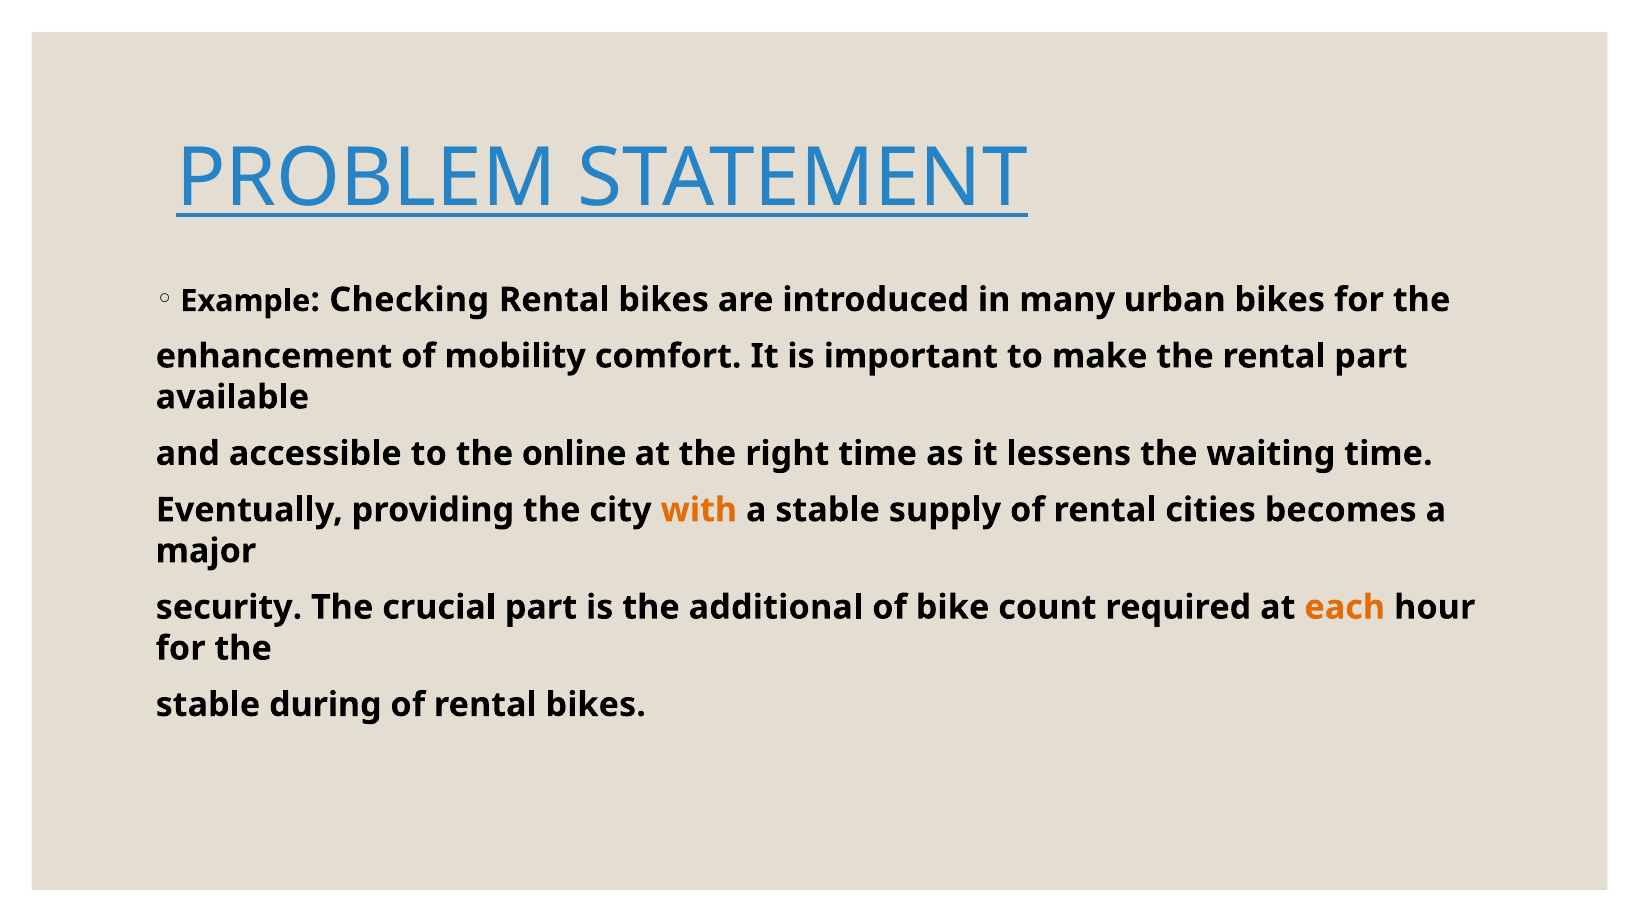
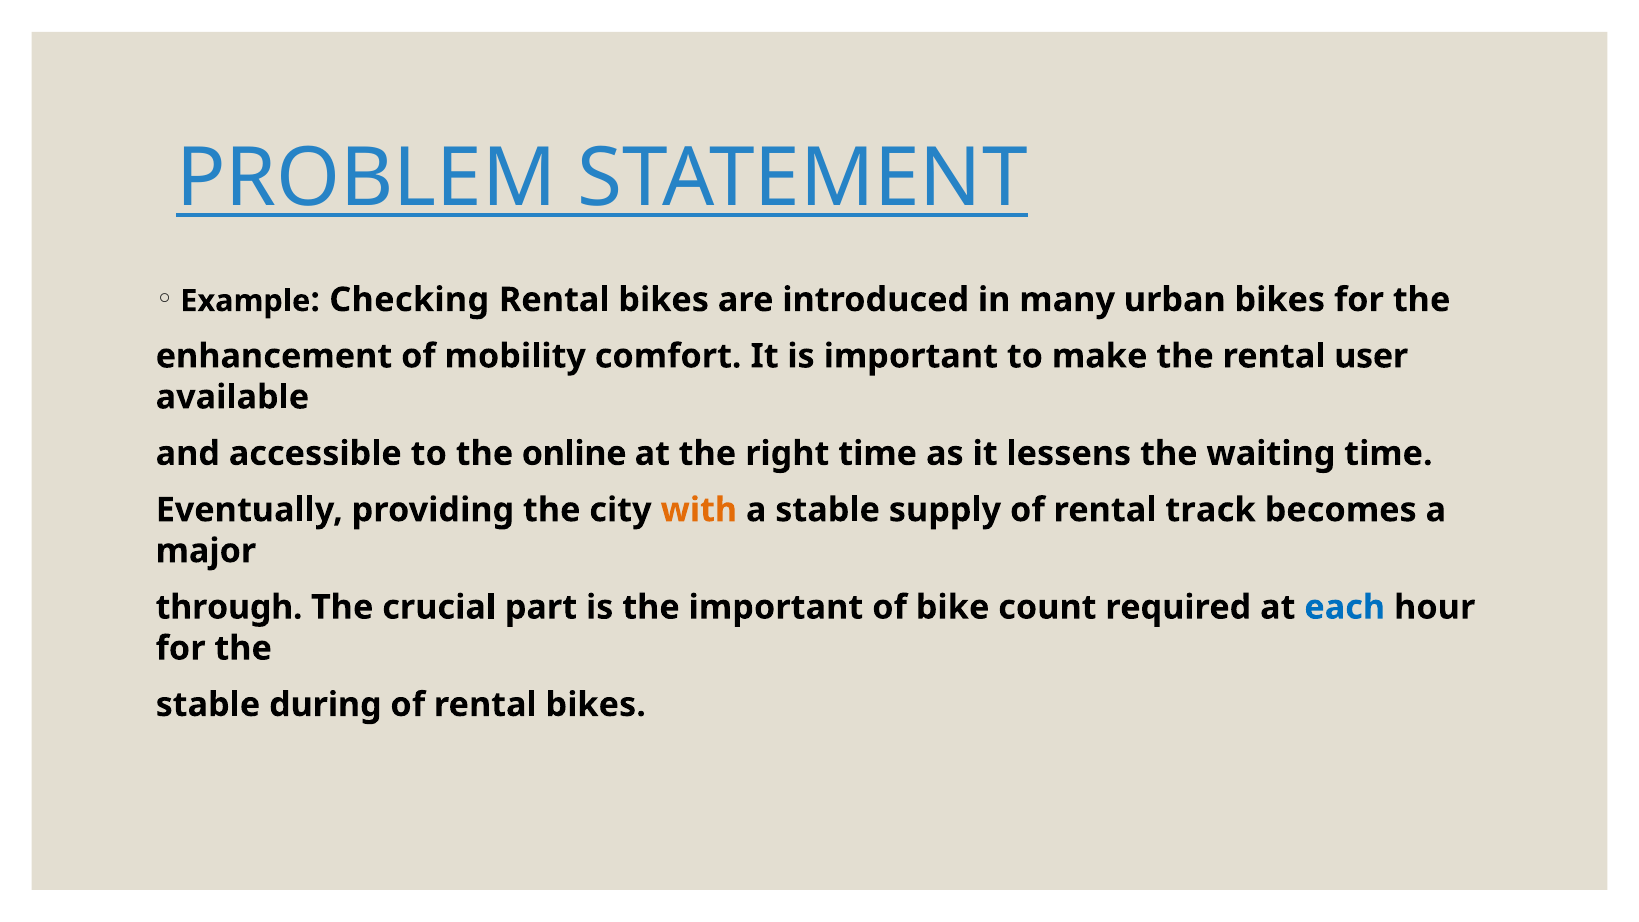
rental part: part -> user (1371, 356)
cities: cities -> track (1210, 510)
security: security -> through (229, 607)
the additional: additional -> important (776, 607)
each colour: orange -> blue (1345, 607)
